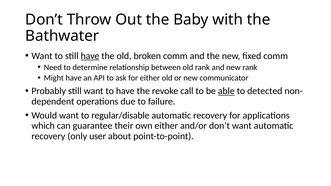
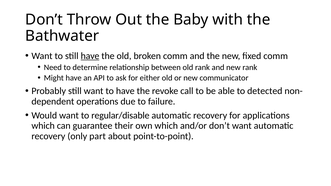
able underline: present -> none (226, 91)
own either: either -> which (166, 126)
user: user -> part (98, 136)
